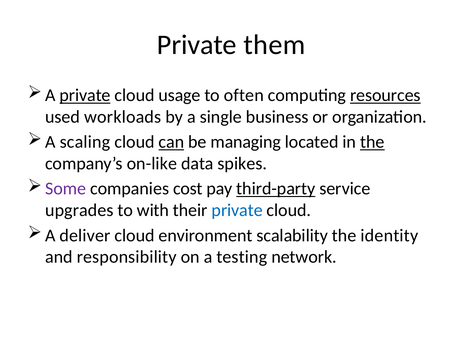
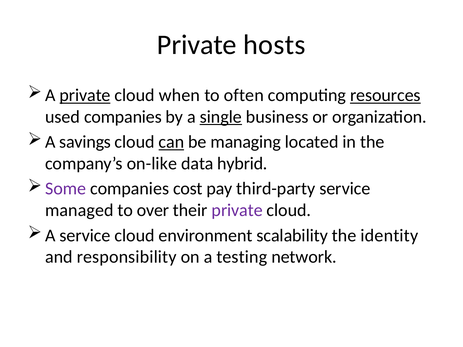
them: them -> hosts (274, 45)
usage: usage -> when (179, 95)
used workloads: workloads -> companies (123, 117)
single underline: none -> present (221, 117)
scaling: scaling -> savings (85, 142)
the underline: present -> none (372, 142)
spikes: spikes -> hybrid (242, 164)
third-party underline: present -> none (276, 189)
upgrades: upgrades -> managed (79, 210)
with: with -> over (153, 210)
private colour: blue -> purple (237, 210)
A deliver: deliver -> service (85, 236)
